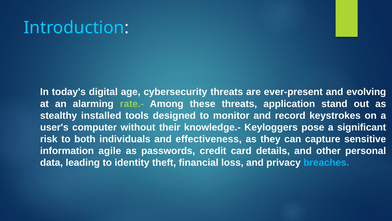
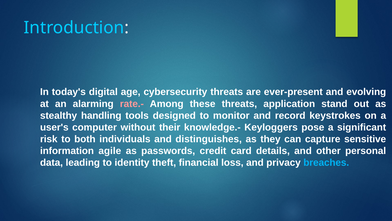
rate.- colour: light green -> pink (132, 104)
installed: installed -> handling (101, 115)
effectiveness: effectiveness -> distinguishes (209, 139)
